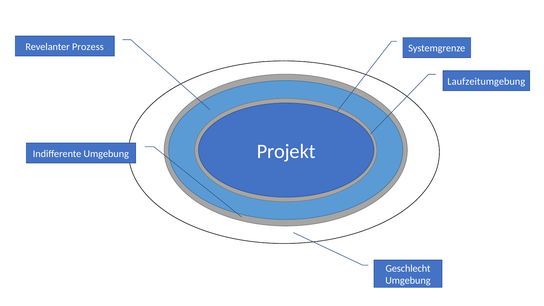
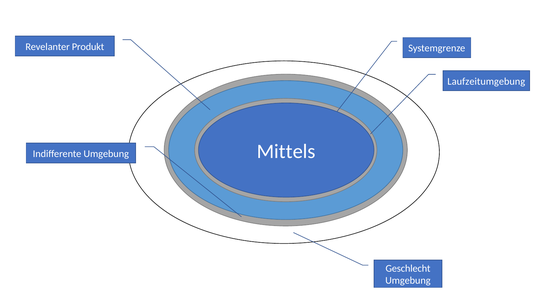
Prozess: Prozess -> Produkt (88, 47)
Projekt: Projekt -> Mittels (286, 151)
